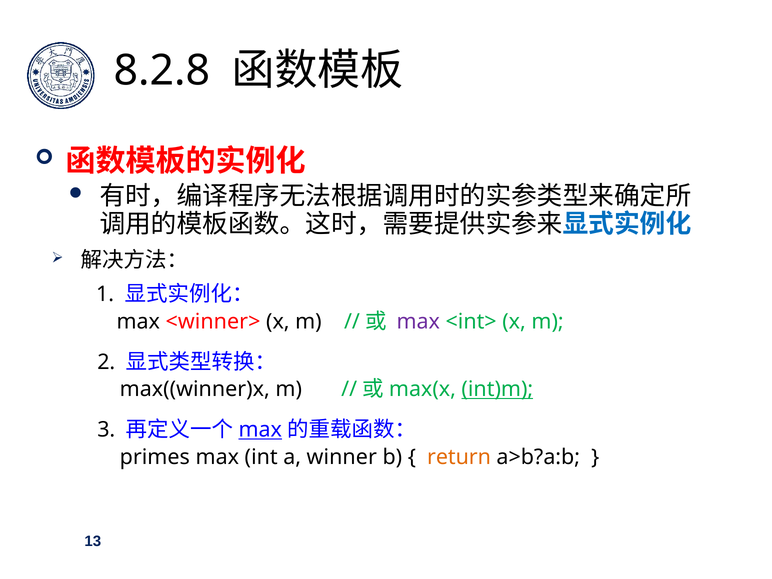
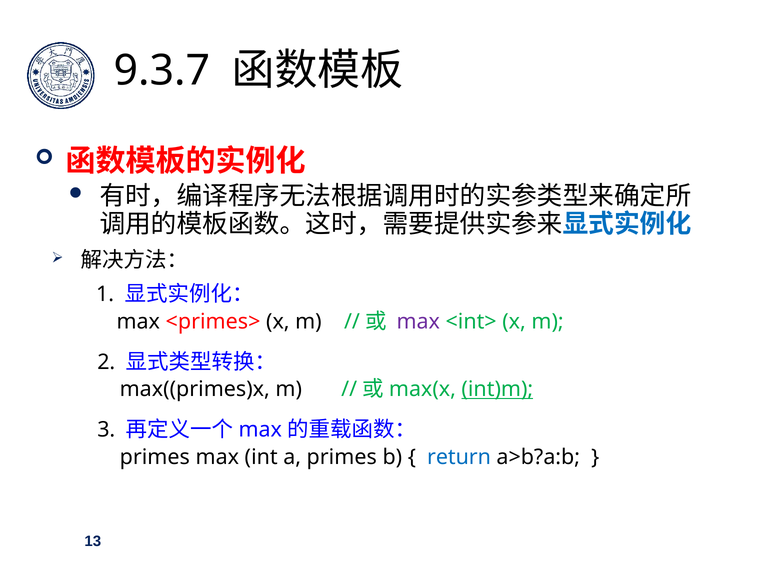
8.2.8: 8.2.8 -> 9.3.7 (162, 71)
<winner>: <winner> -> <primes> (213, 322)
max((winner)x: max((winner)x -> max((primes)x (195, 389)
max underline: present -> none (260, 430)
a winner: winner -> primes (342, 457)
return colour: orange -> blue (459, 457)
